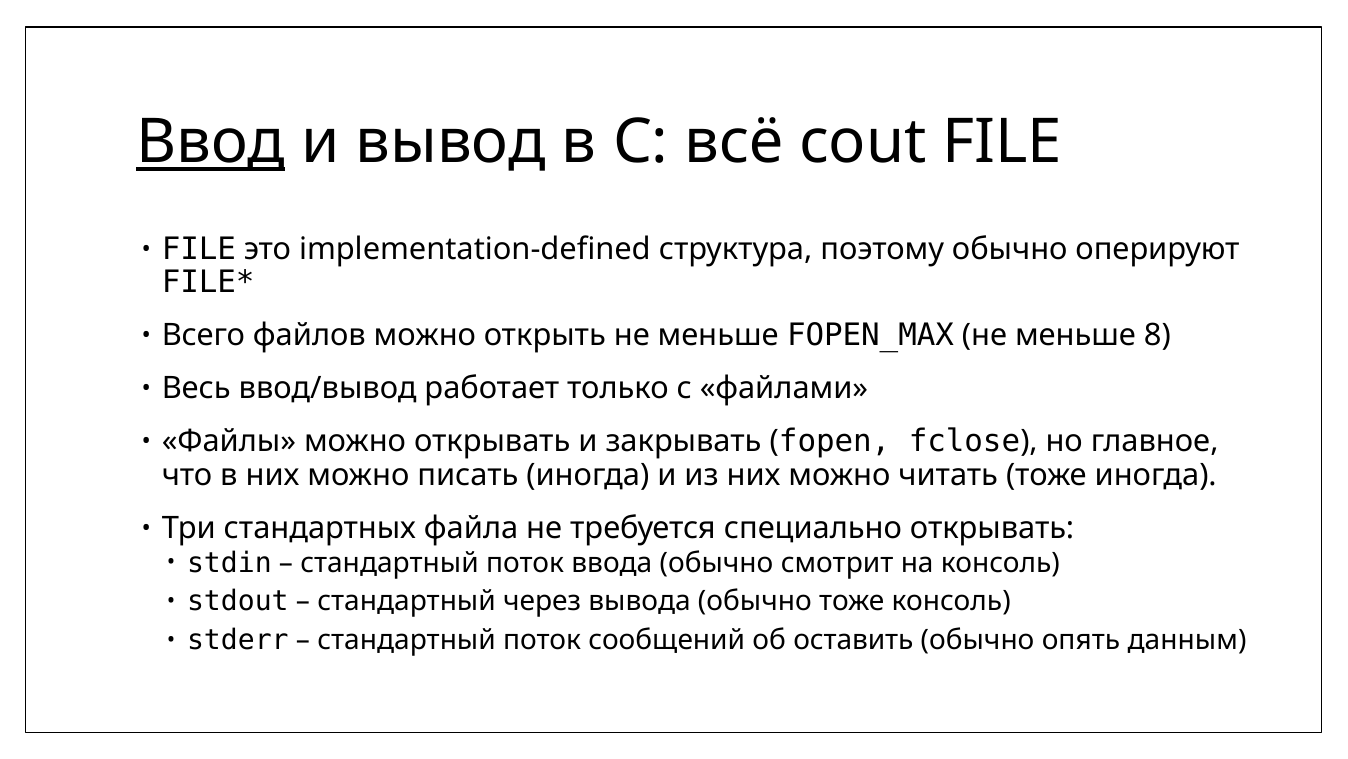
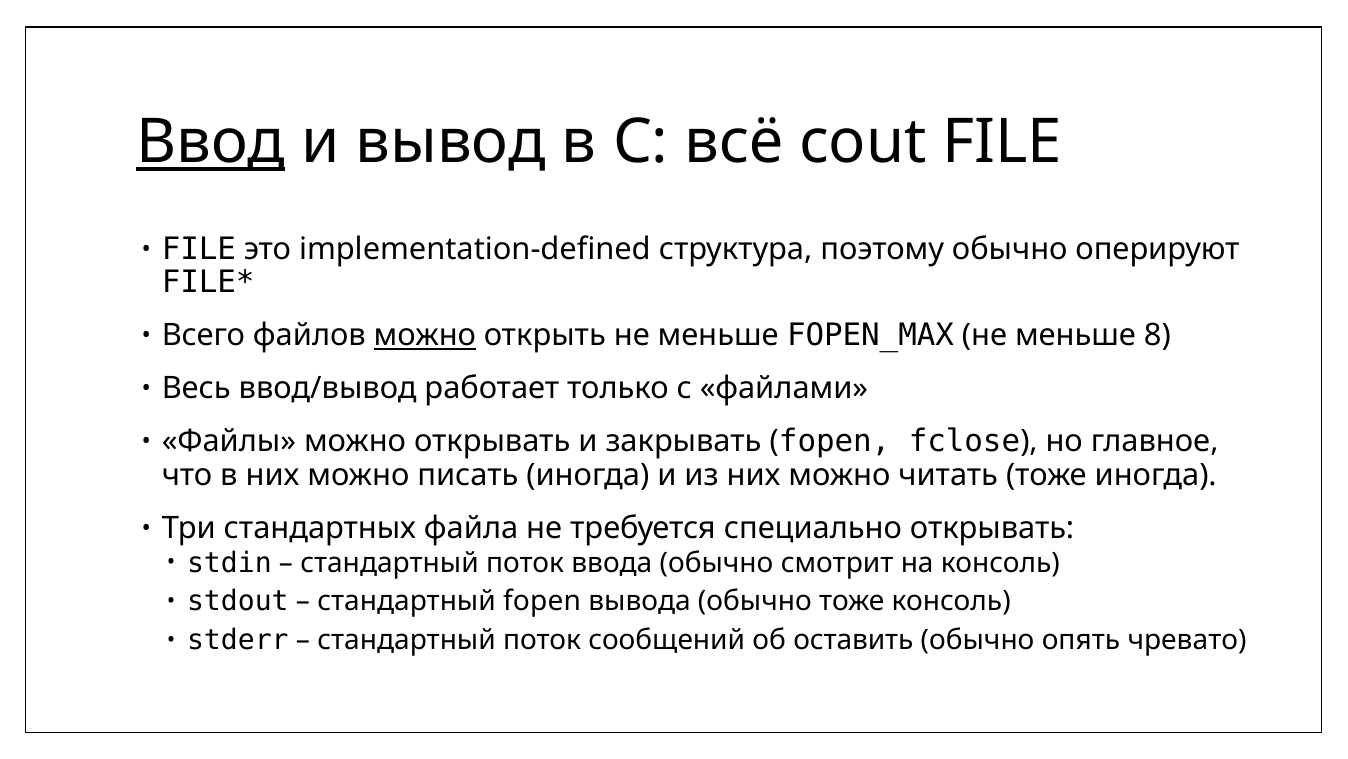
можно underline: none -> present (425, 335)
стандартный через: через -> fopen (542, 601)
данным: данным -> чревато (1187, 640)
